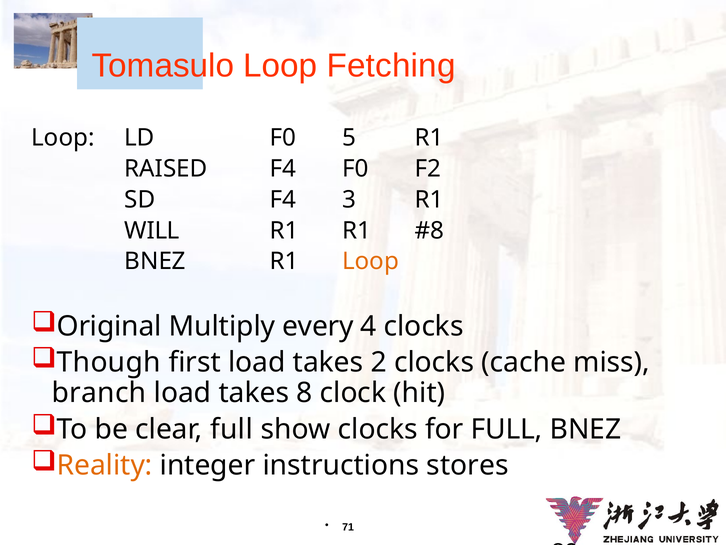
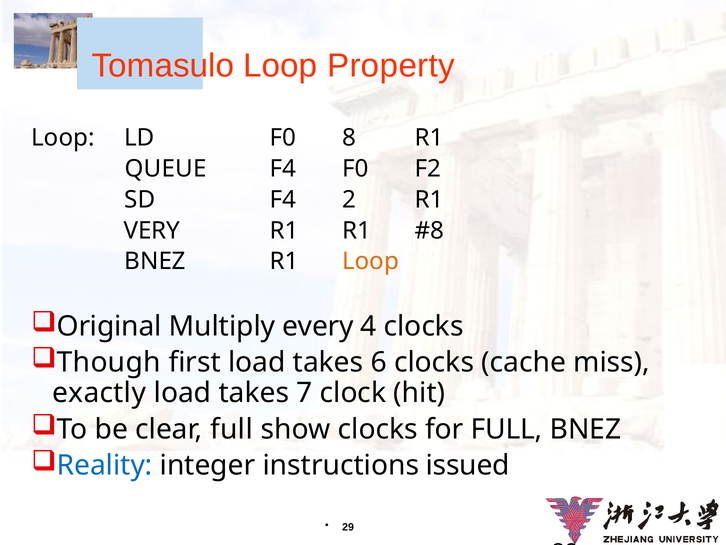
Fetching: Fetching -> Property (391, 66)
5: 5 -> 8 (349, 137)
RAISED: RAISED -> QUEUE (166, 168)
3: 3 -> 2 (349, 199)
WILL: WILL -> VERY (152, 230)
2: 2 -> 6 (379, 362)
branch: branch -> exactly (99, 393)
8: 8 -> 7 (304, 393)
Reality colour: orange -> blue (105, 465)
stores: stores -> issued (468, 465)
71: 71 -> 29 (348, 527)
